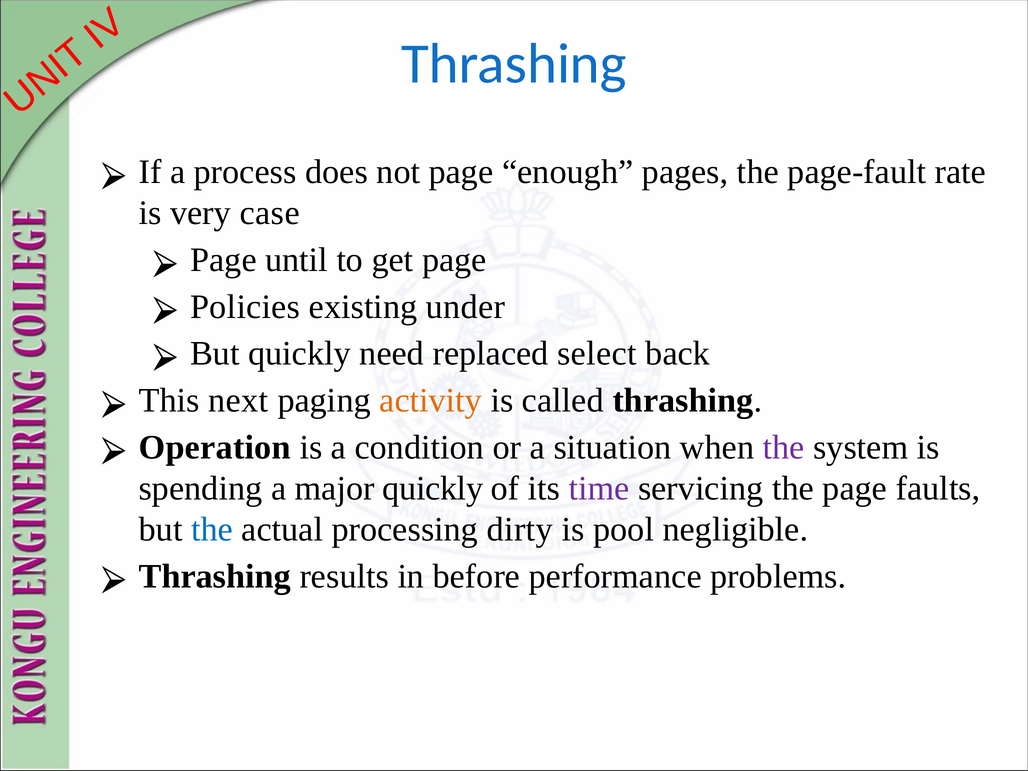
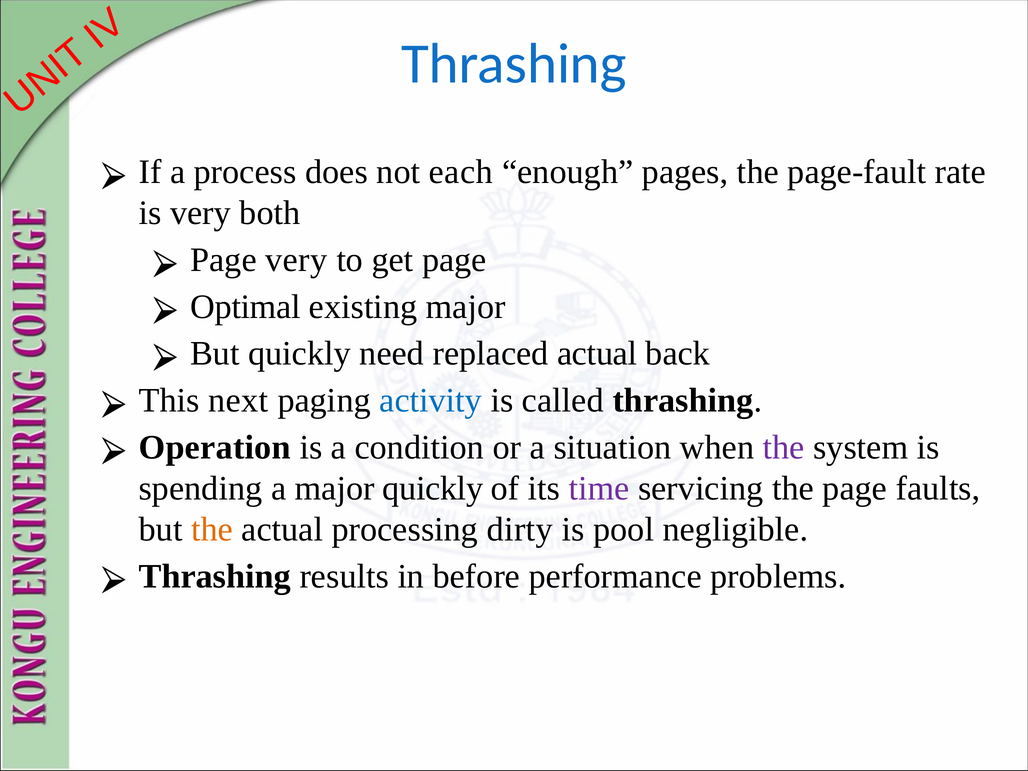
not page: page -> each (461, 172)
case: case -> both (270, 213)
Page until: until -> very (296, 260)
Policies: Policies -> Optimal (245, 307)
existing under: under -> major (466, 307)
replaced select: select -> actual (597, 354)
activity colour: orange -> blue (431, 400)
the colour: blue -> orange (212, 529)
